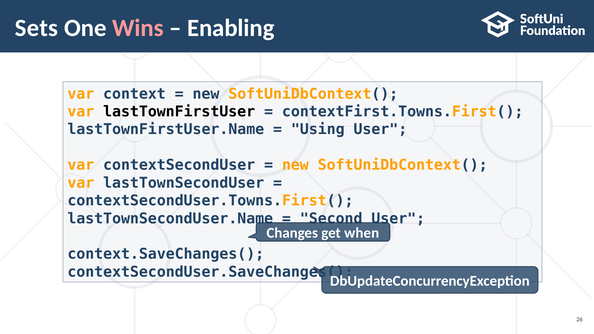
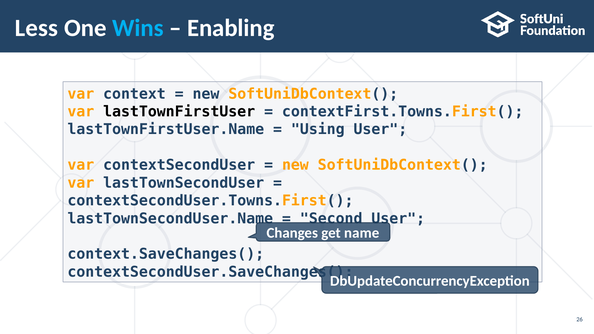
Sets: Sets -> Less (36, 28)
Wins colour: pink -> light blue (138, 28)
when: when -> name (362, 233)
